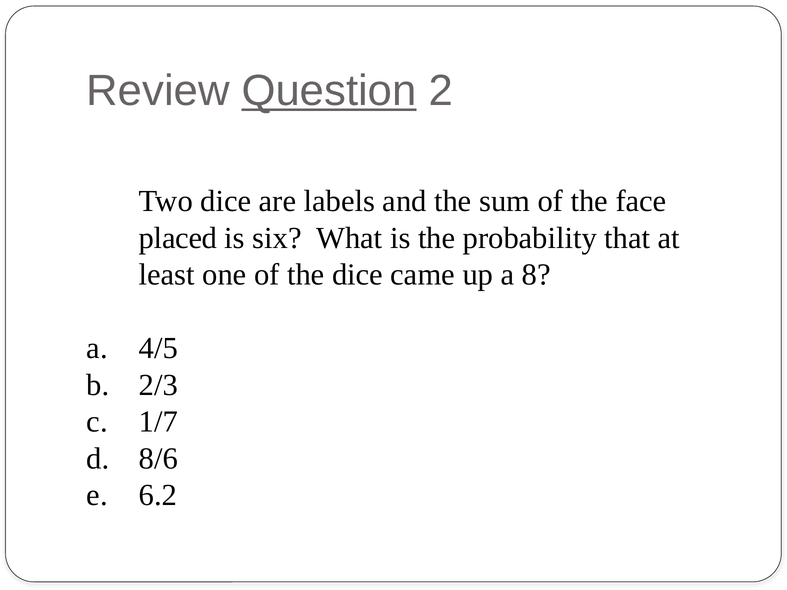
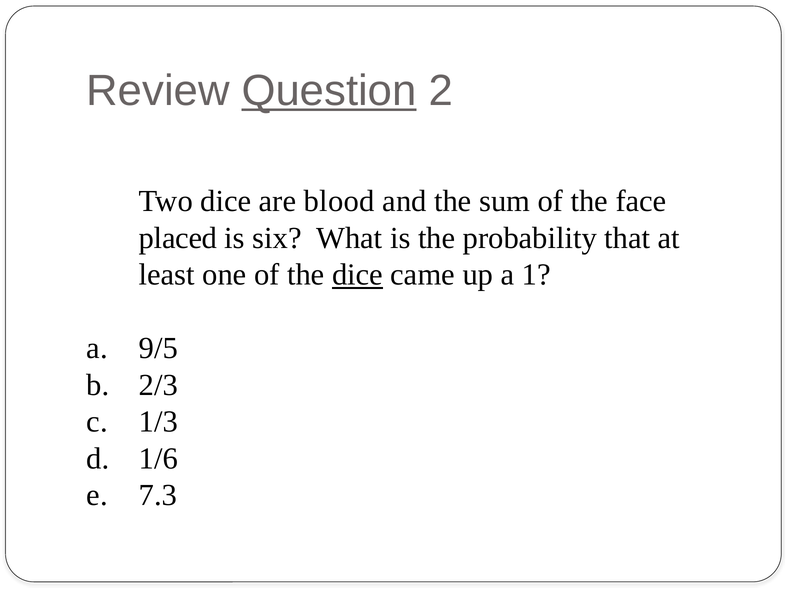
labels: labels -> blood (339, 201)
dice underline: none -> present (357, 275)
8: 8 -> 1 (536, 275)
4/5: 4/5 -> 9/5 (158, 348)
1/7: 1/7 -> 1/3 (158, 422)
8/6: 8/6 -> 1/6 (158, 459)
6.2: 6.2 -> 7.3 (158, 495)
